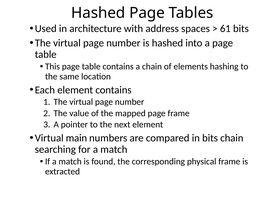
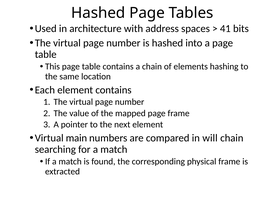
61: 61 -> 41 (225, 29)
in bits: bits -> will (210, 138)
